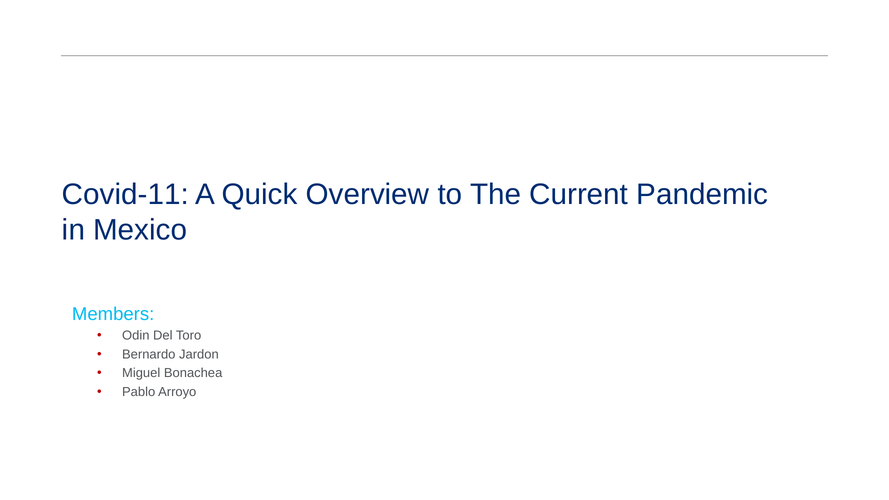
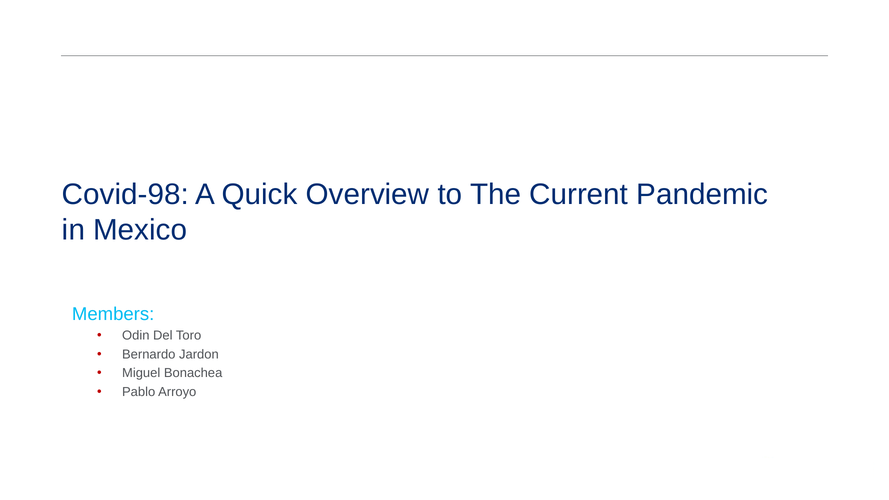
Covid-11: Covid-11 -> Covid-98 (125, 194)
